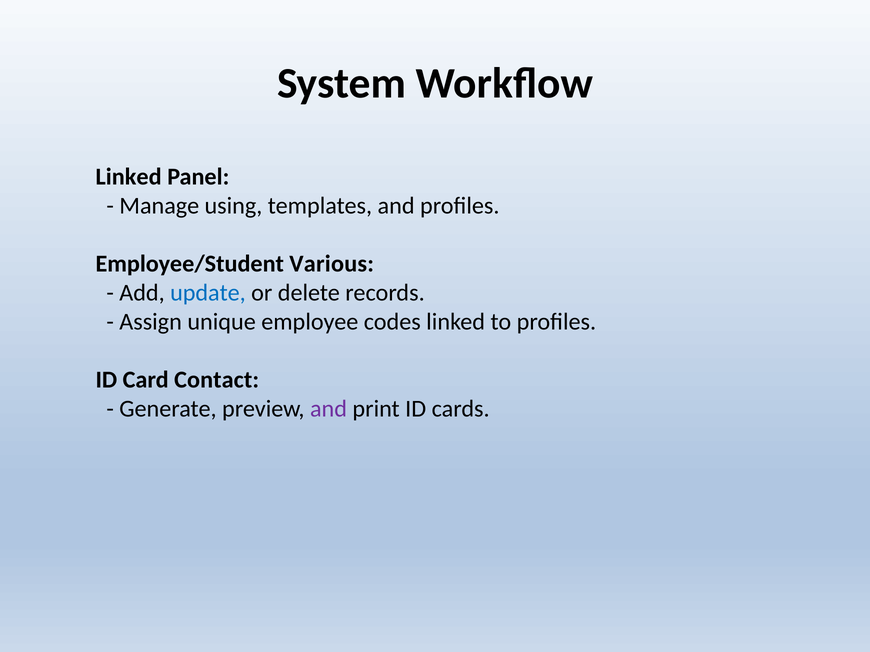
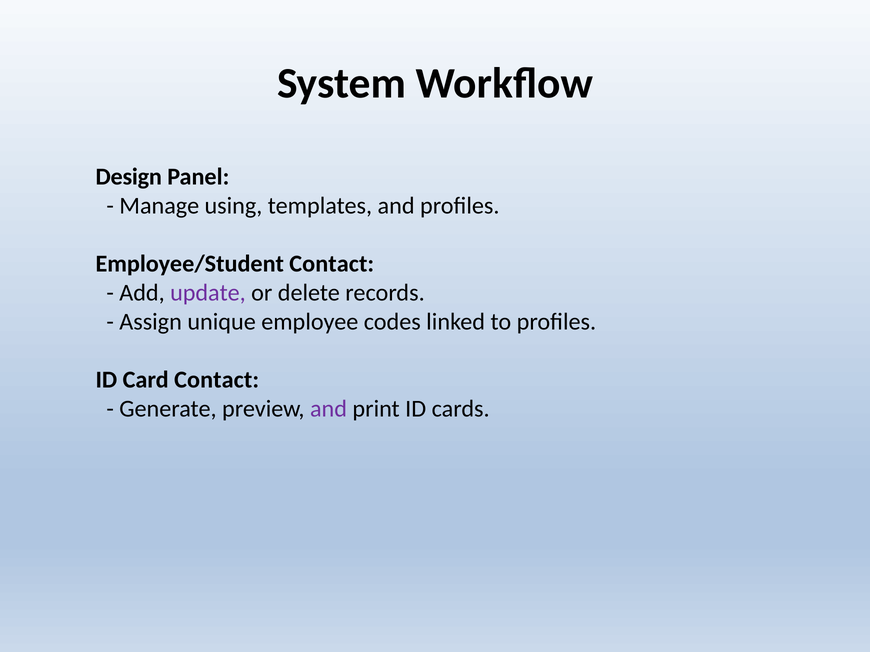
Linked: Linked -> Design (129, 177)
Employee/Student Various: Various -> Contact (332, 264)
update colour: blue -> purple (208, 293)
